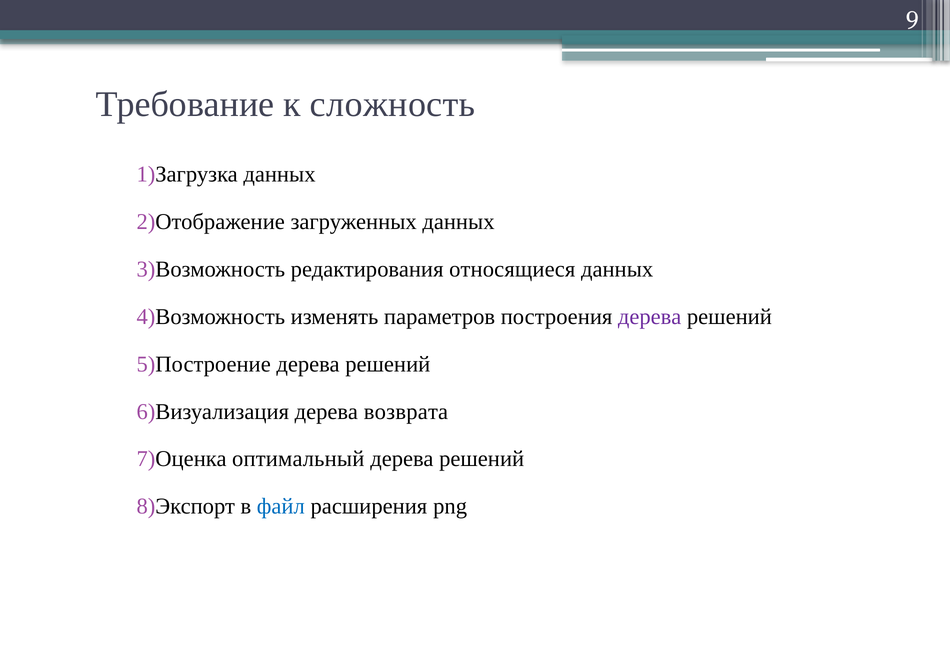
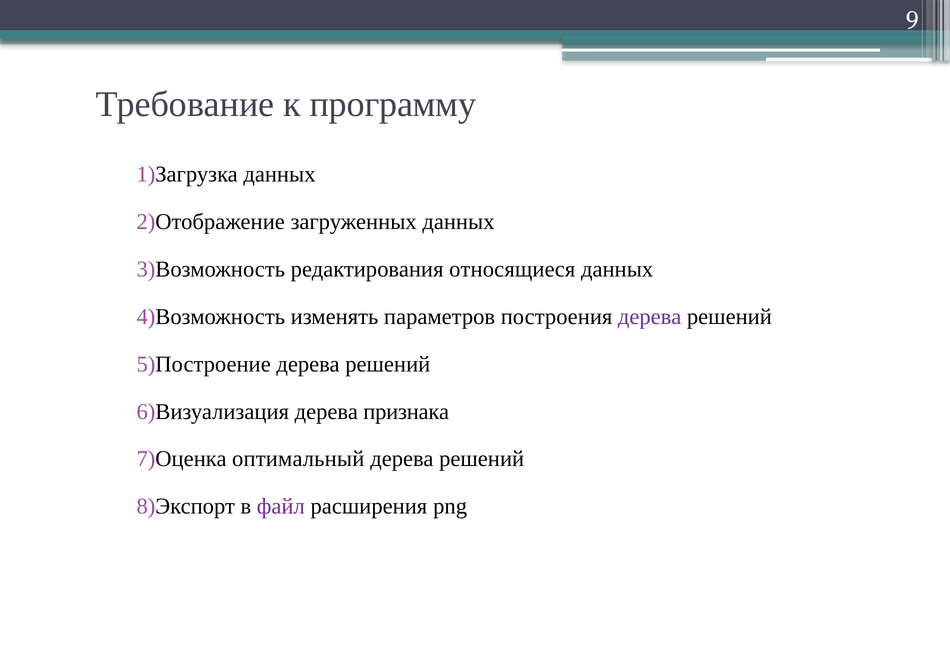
сложность: сложность -> программу (393, 104)
возврата: возврата -> признака (406, 411)
файл colour: blue -> purple (281, 506)
